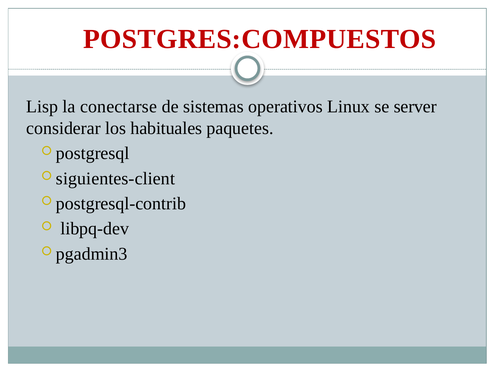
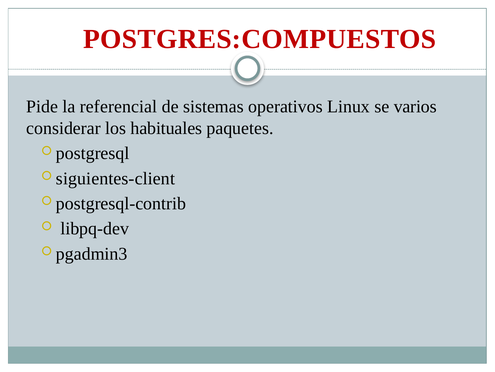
Lisp: Lisp -> Pide (42, 107)
conectarse: conectarse -> referencial (119, 107)
server: server -> varios (415, 107)
